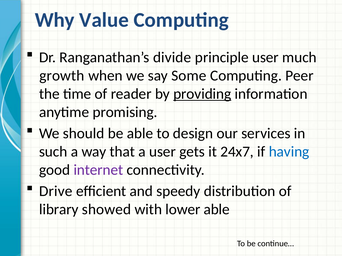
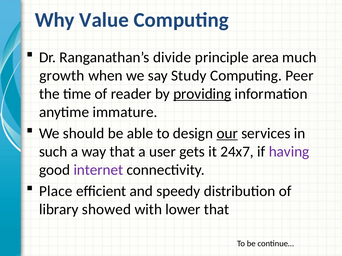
principle user: user -> area (266, 58)
Some: Some -> Study (189, 76)
promising: promising -> immature (125, 112)
our underline: none -> present (227, 134)
having colour: blue -> purple (289, 152)
Drive: Drive -> Place (56, 191)
lower able: able -> that (217, 210)
